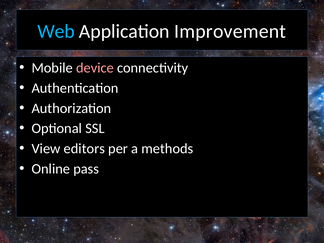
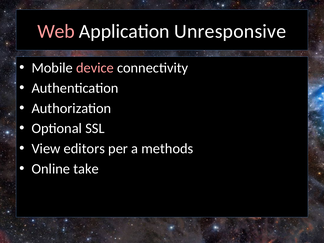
Web colour: light blue -> pink (56, 31)
Improvement: Improvement -> Unresponsive (230, 31)
pass: pass -> take (86, 169)
